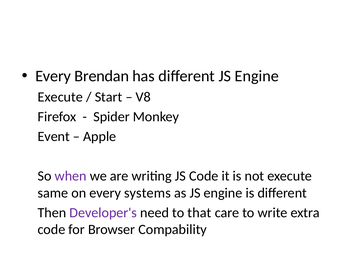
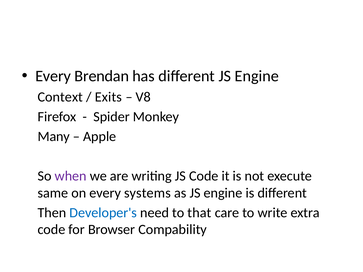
Execute: Execute -> Context (60, 97)
Start: Start -> Exits (108, 97)
Event: Event -> Many (54, 137)
Developer's colour: purple -> blue (103, 213)
